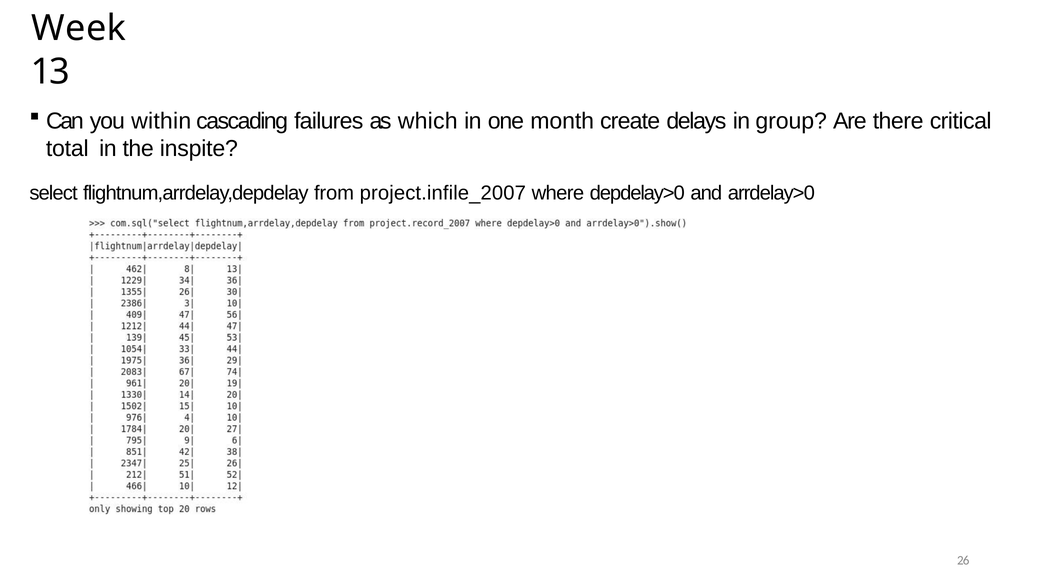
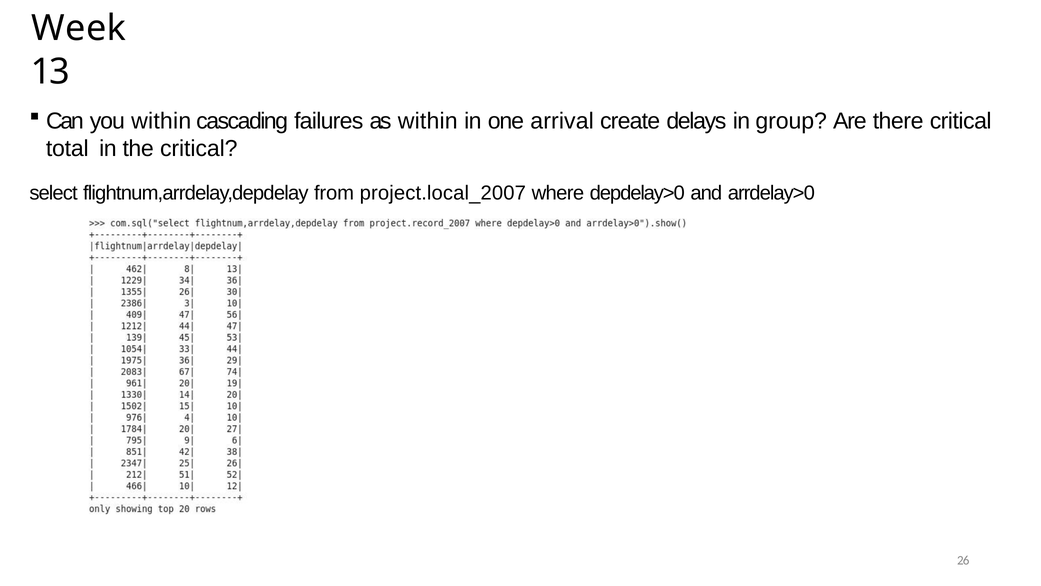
as which: which -> within (428, 121)
month: month -> arrival (562, 121)
the inspite: inspite -> critical (199, 149)
project.infile_2007: project.infile_2007 -> project.local_2007 (443, 193)
